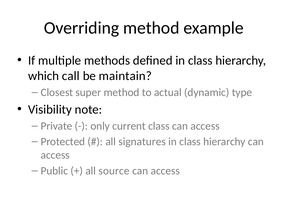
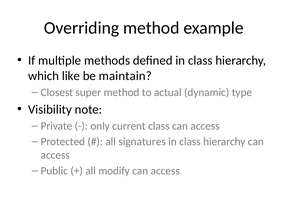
call: call -> like (71, 76)
source: source -> modify (114, 171)
